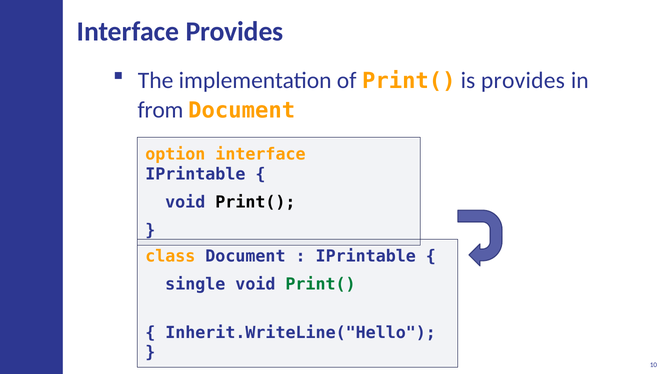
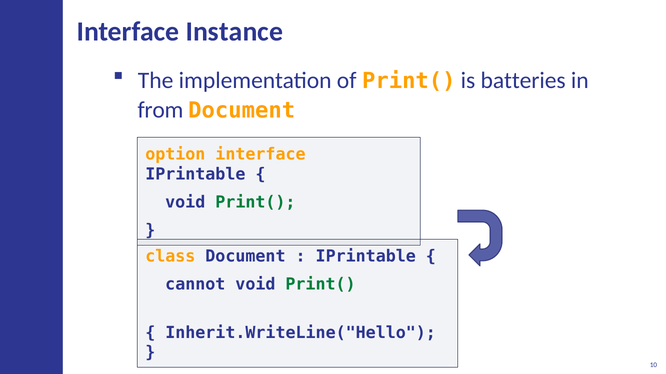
Interface Provides: Provides -> Instance (234, 32)
is provides: provides -> batteries (523, 80)
Print( colour: black -> green (255, 203)
single: single -> cannot (195, 285)
